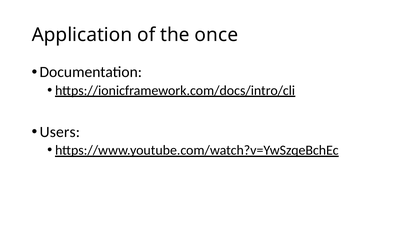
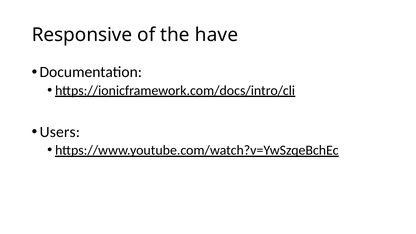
Application: Application -> Responsive (82, 35)
once: once -> have (216, 35)
